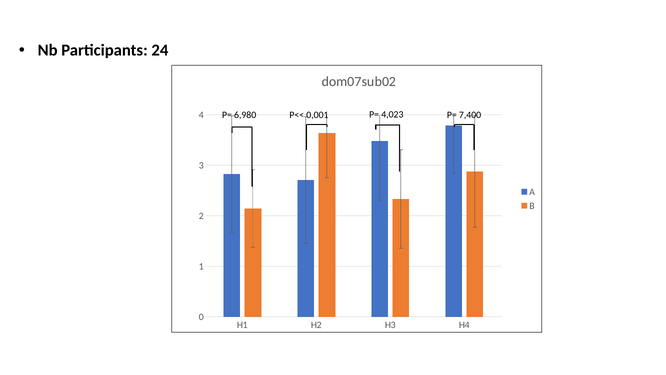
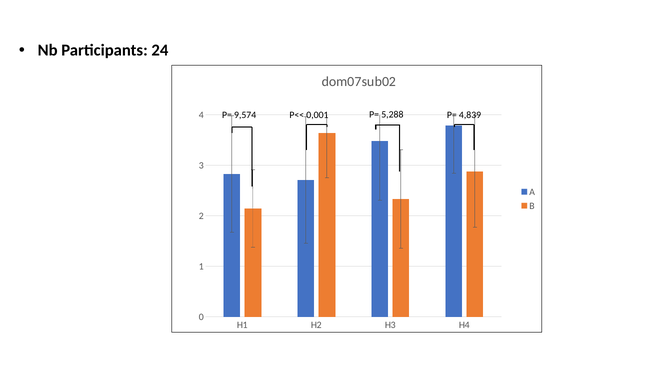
6,980: 6,980 -> 9,574 (245, 115)
4,023: 4,023 -> 5,288 (392, 114)
7,400: 7,400 -> 4,839 (470, 115)
